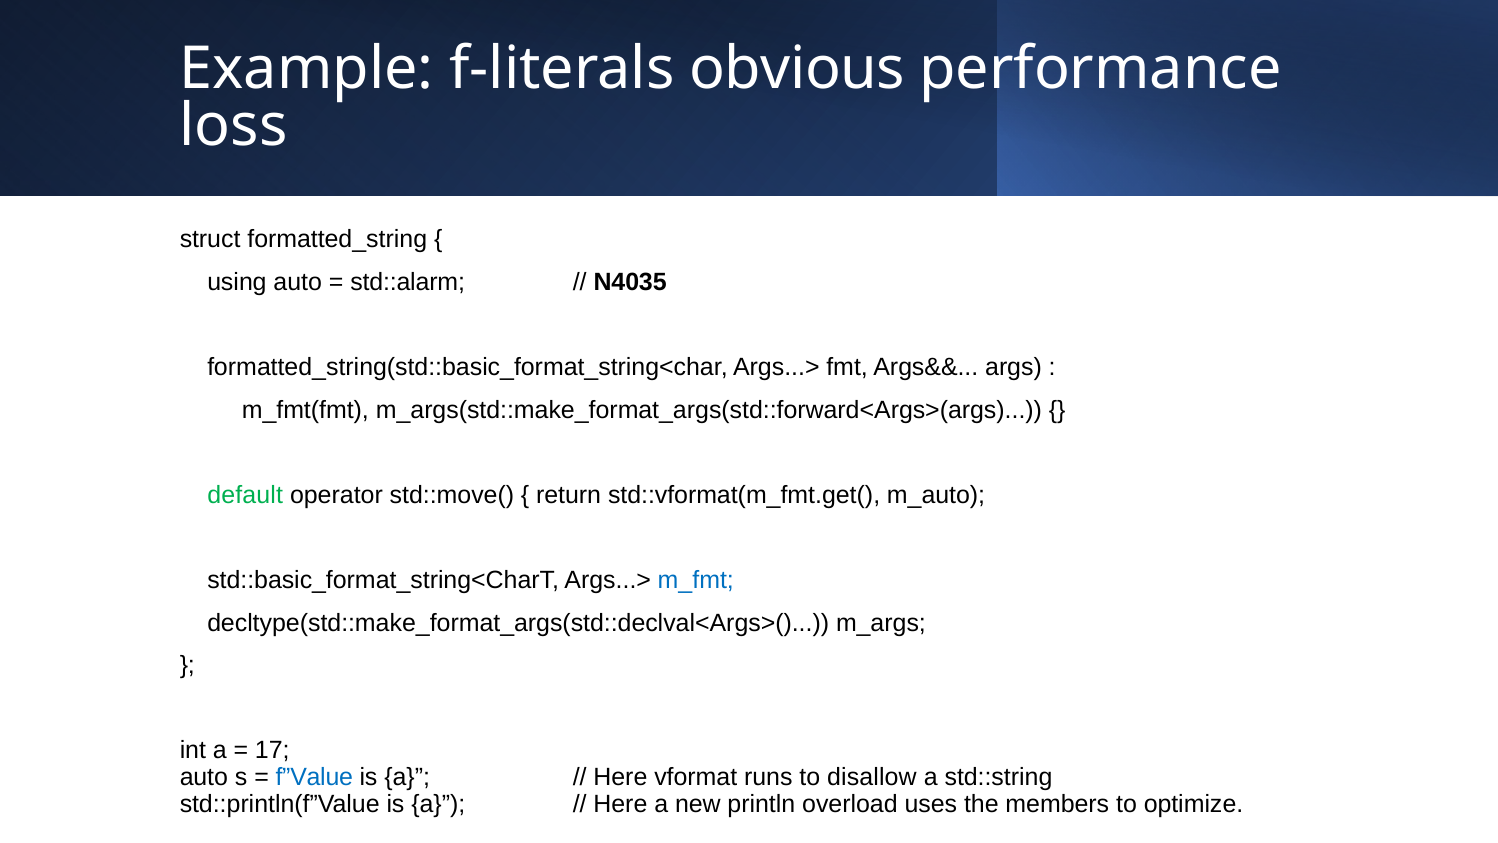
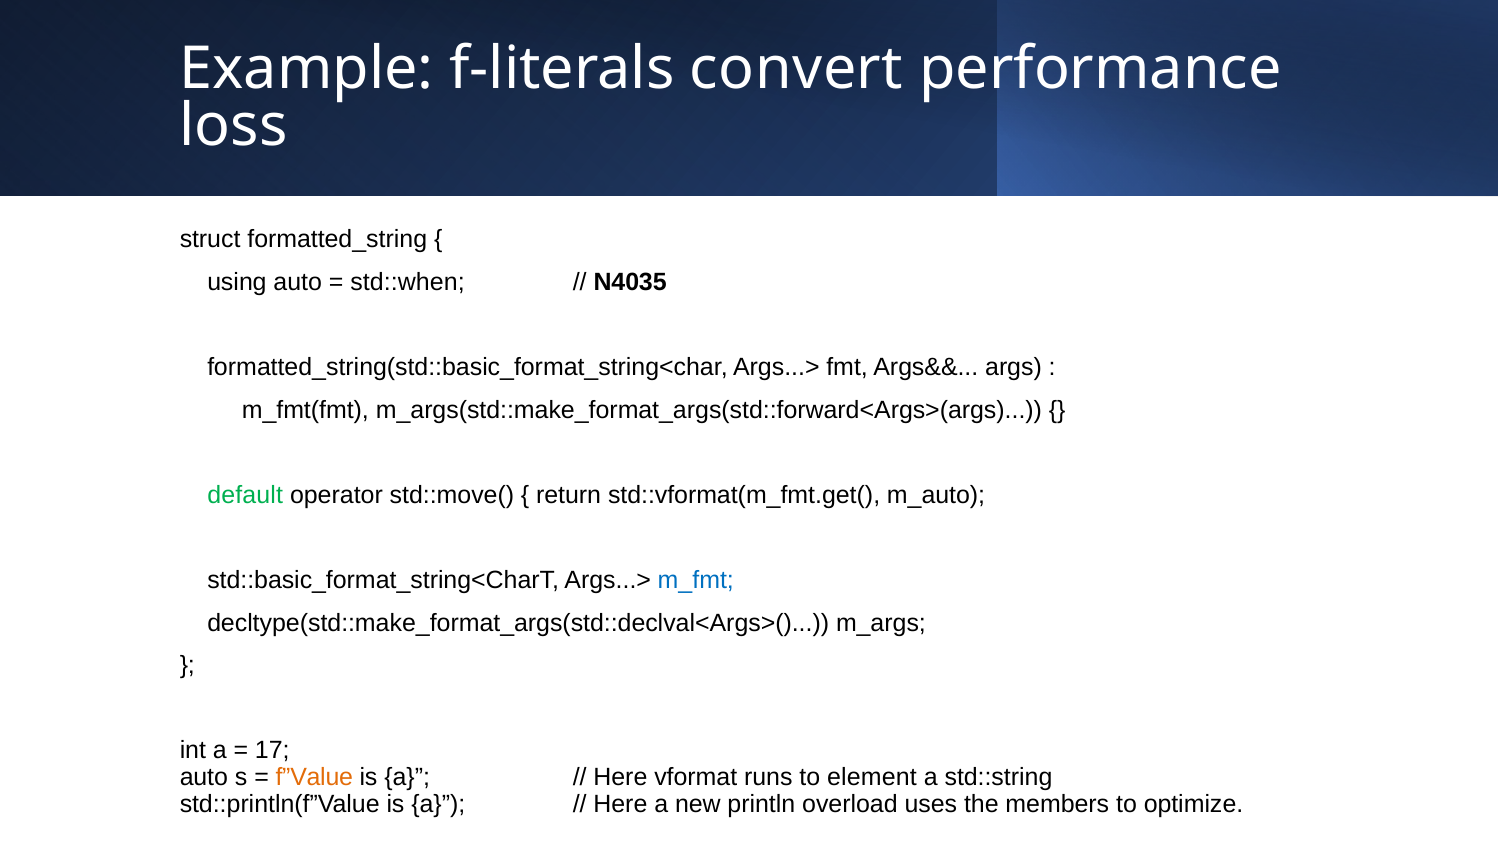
obvious: obvious -> convert (797, 69)
std::alarm: std::alarm -> std::when (407, 282)
f”Value colour: blue -> orange (314, 777)
disallow: disallow -> element (872, 777)
